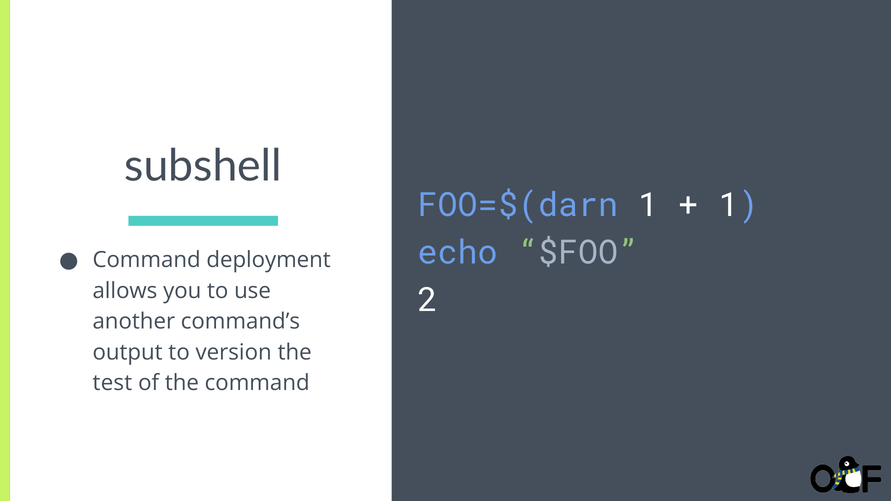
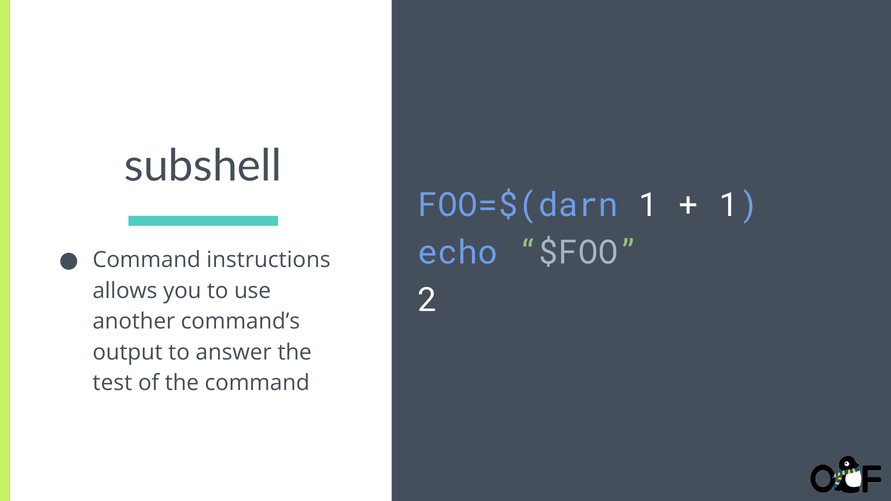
deployment: deployment -> instructions (269, 260)
version: version -> answer (234, 352)
